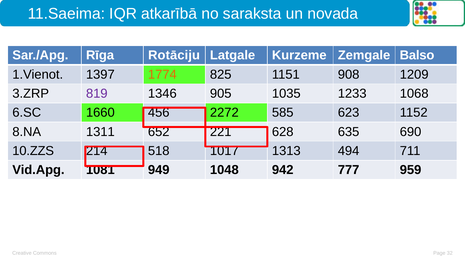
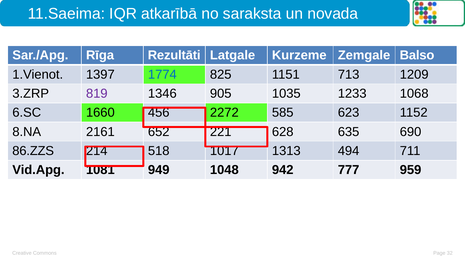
Rotāciju: Rotāciju -> Rezultāti (174, 55)
1774 colour: orange -> blue (162, 74)
908: 908 -> 713 (349, 74)
1311: 1311 -> 2161 (100, 132)
10.ZZS: 10.ZZS -> 86.ZZS (33, 151)
